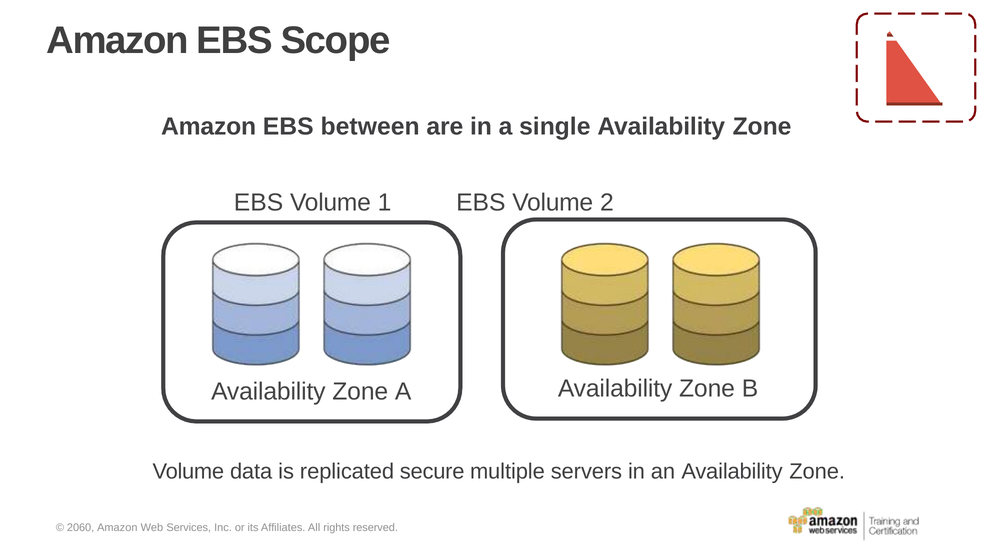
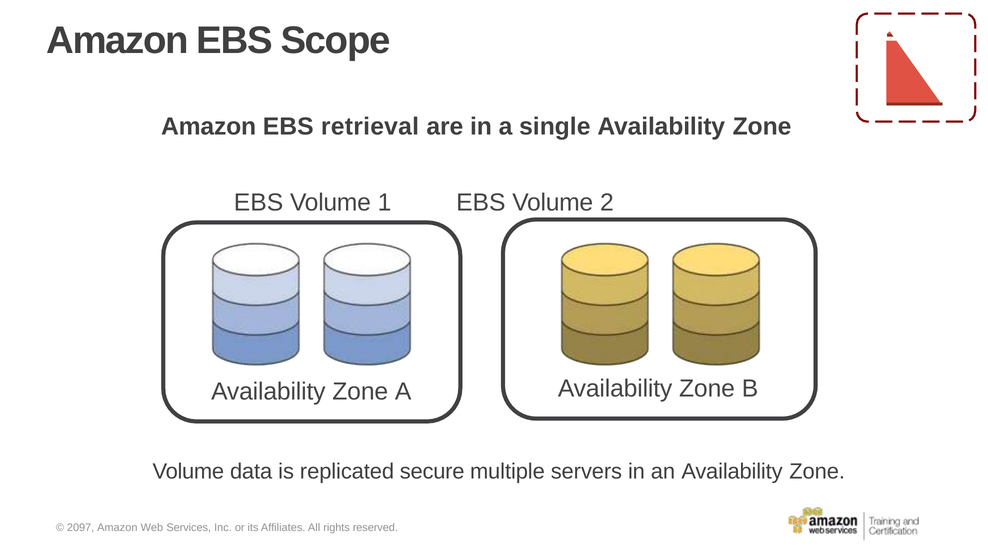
between: between -> retrieval (370, 127)
2060: 2060 -> 2097 (81, 527)
